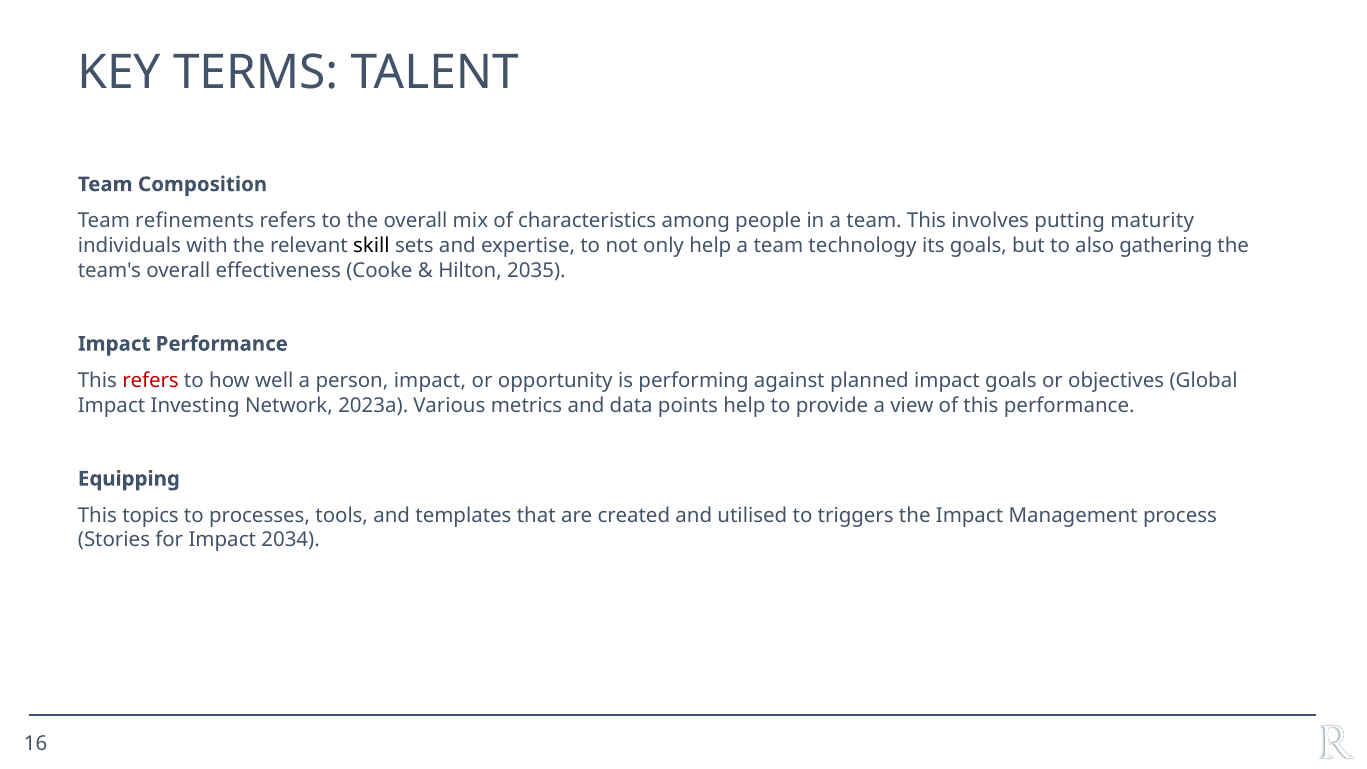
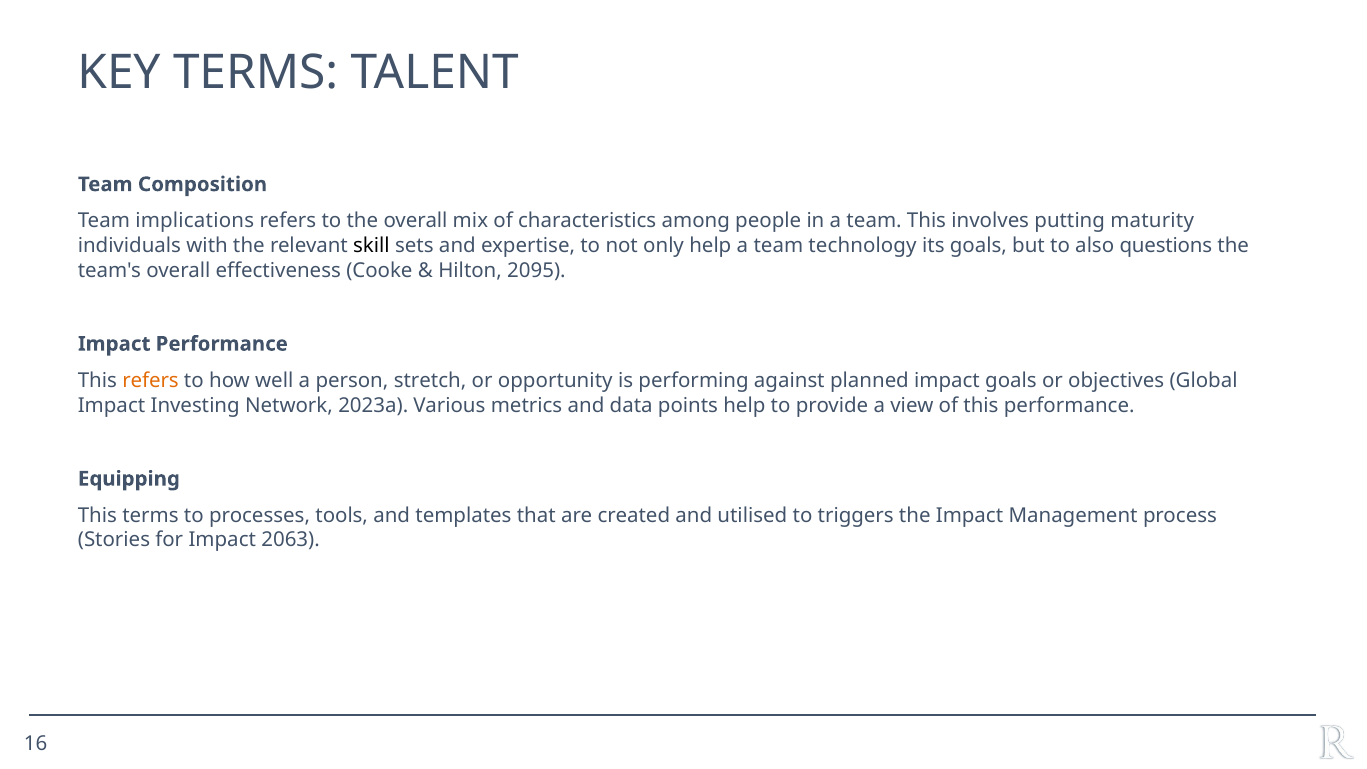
refinements: refinements -> implications (195, 221)
gathering: gathering -> questions (1166, 246)
2035: 2035 -> 2095 (536, 270)
refers colour: red -> orange (151, 381)
person impact: impact -> stretch (430, 381)
This topics: topics -> terms (150, 516)
2034: 2034 -> 2063 (291, 540)
